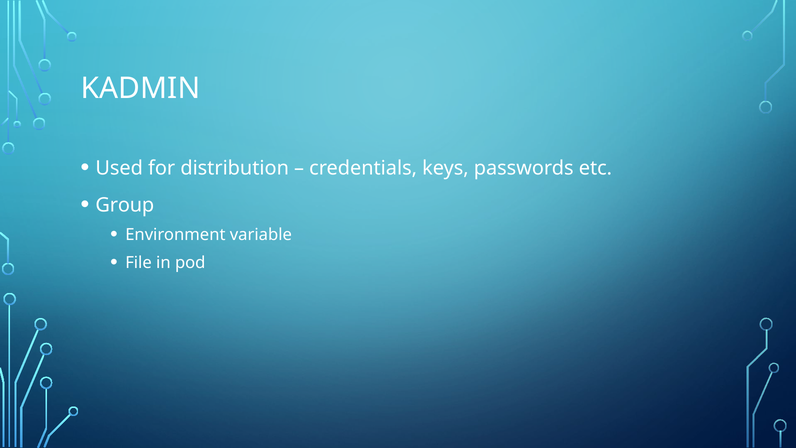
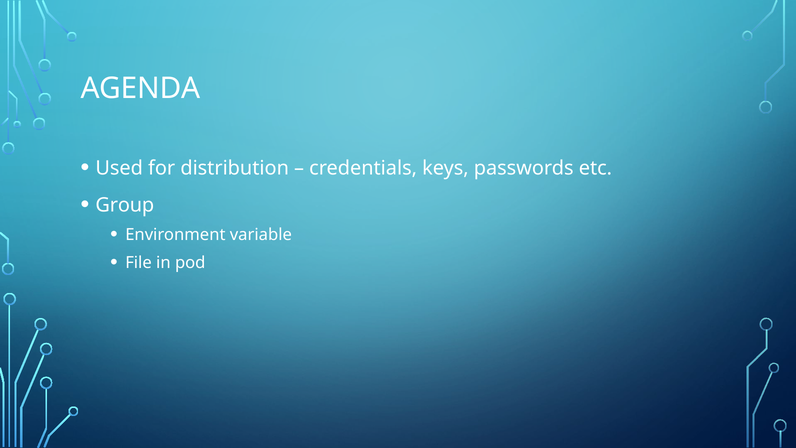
KADMIN: KADMIN -> AGENDA (141, 88)
